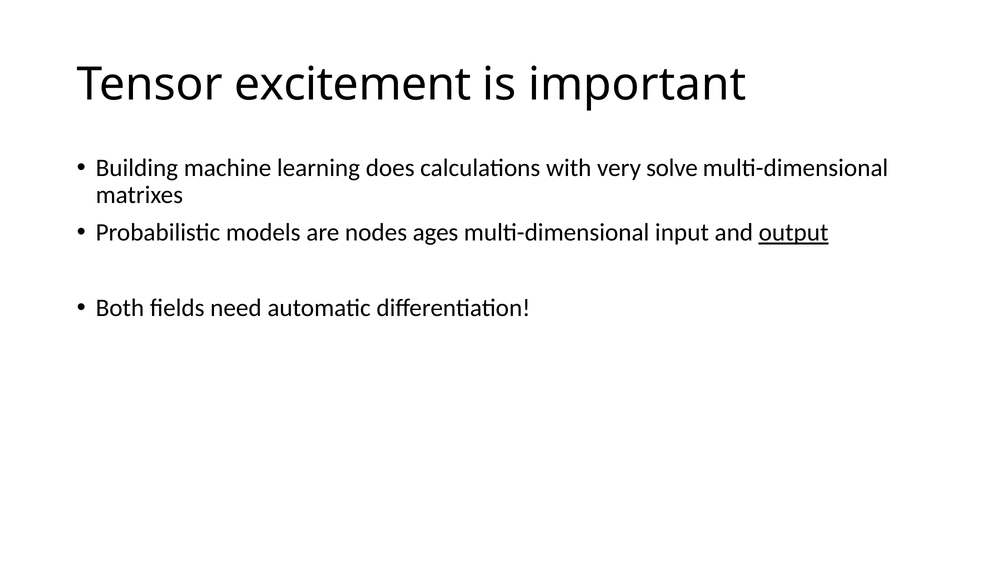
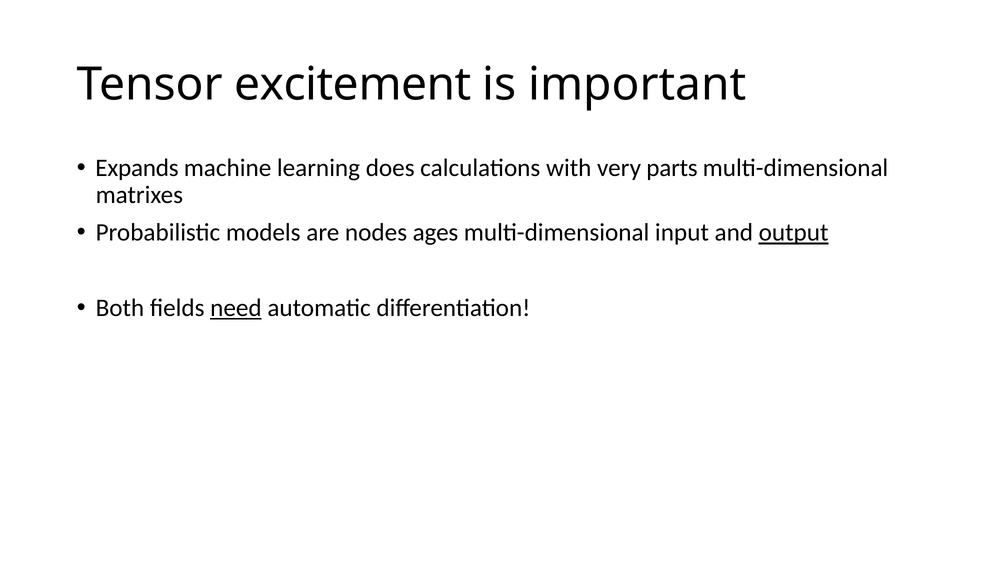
Building: Building -> Expands (137, 168)
solve: solve -> parts (672, 168)
need underline: none -> present (236, 308)
